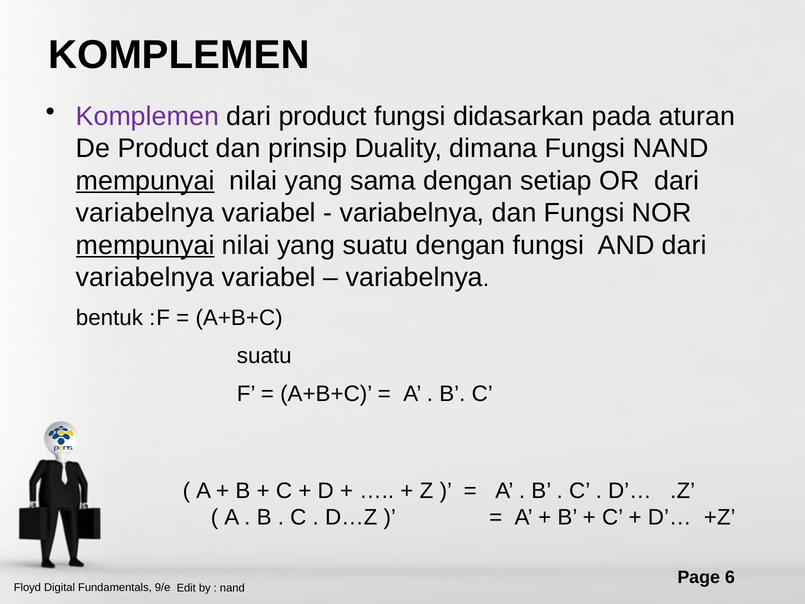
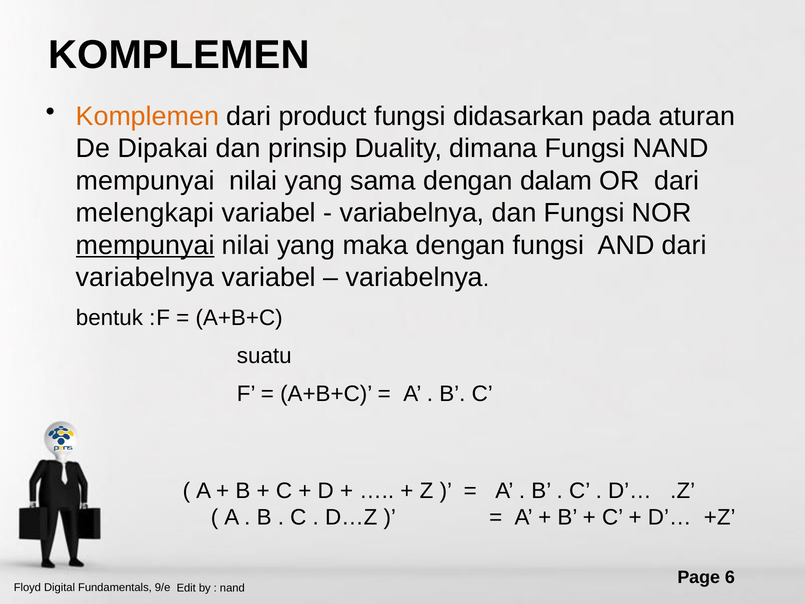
Komplemen colour: purple -> orange (147, 116)
De Product: Product -> Dipakai (163, 148)
mempunyai underline: present -> none (145, 181)
setiap: setiap -> dalam (556, 181)
variabelnya: variabelnya -> melengkapi (145, 213)
yang suatu: suatu -> maka (375, 245)
